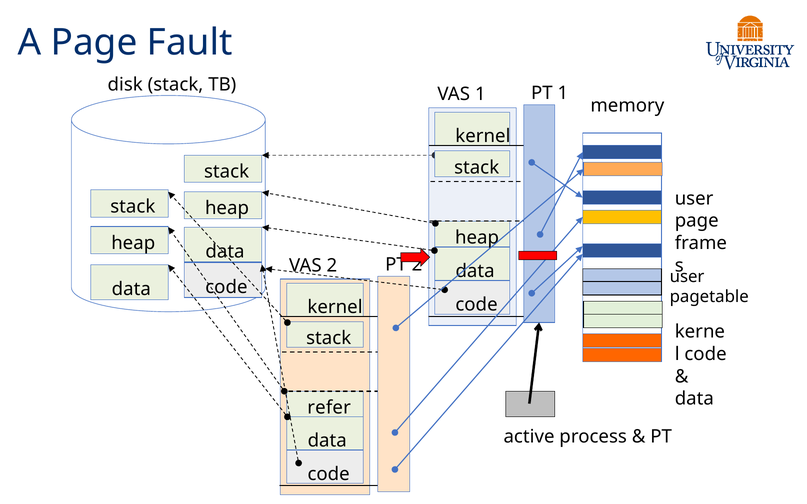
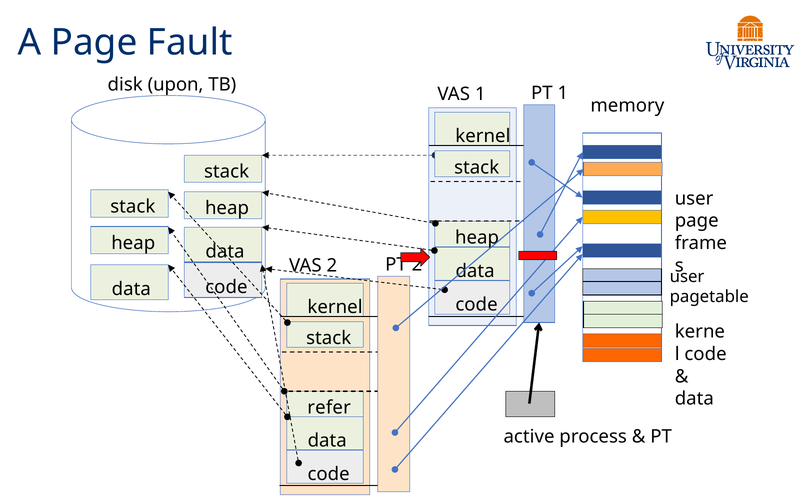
disk stack: stack -> upon (176, 85)
